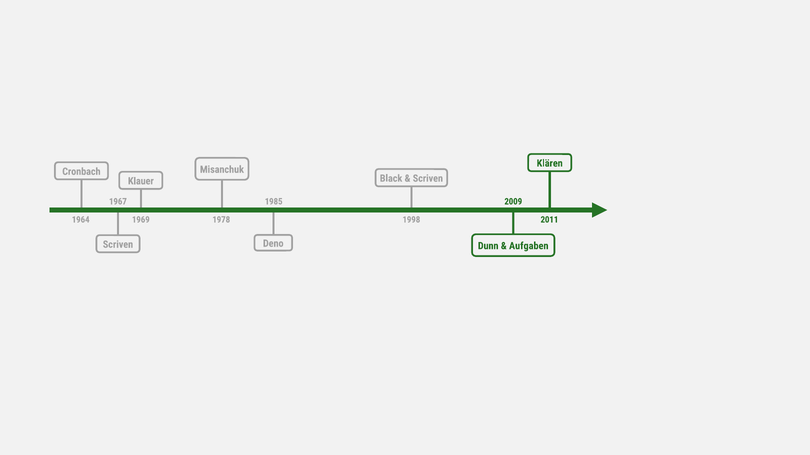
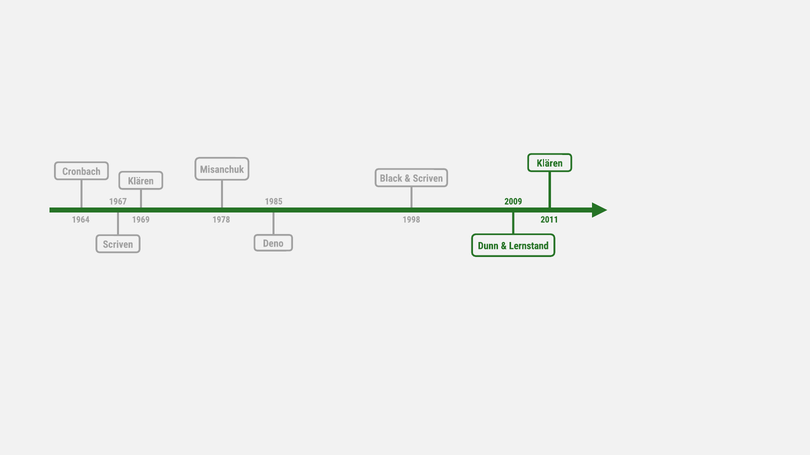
Klauer: Klauer -> Klären (141, 181)
Aufgaben: Aufgaben -> Lernstand (529, 246)
